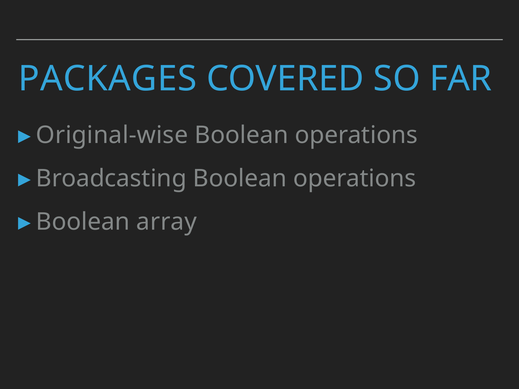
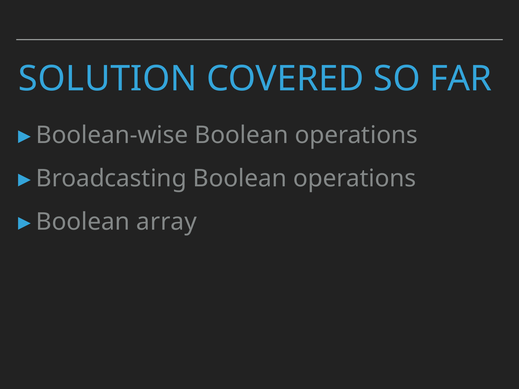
PACKAGES: PACKAGES -> SOLUTION (108, 79)
Original-wise: Original-wise -> Boolean-wise (112, 135)
